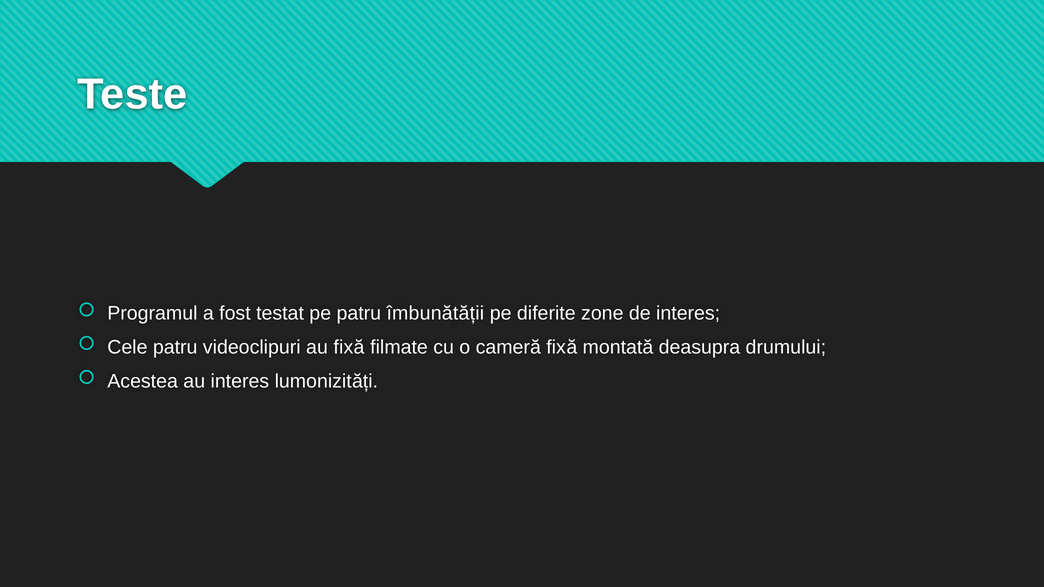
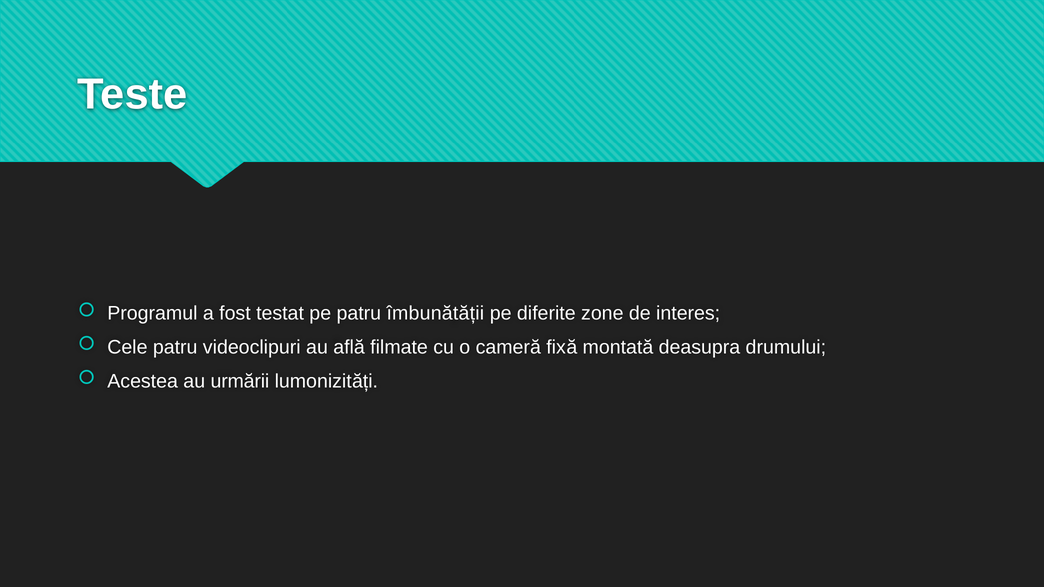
au fixă: fixă -> află (349, 347)
au interes: interes -> urmării (240, 381)
